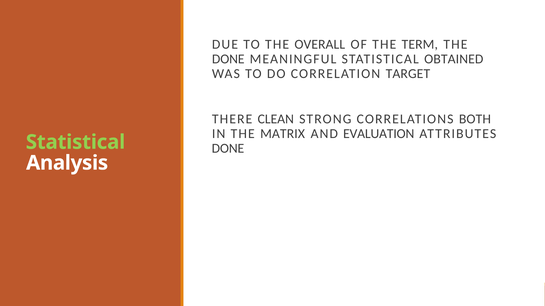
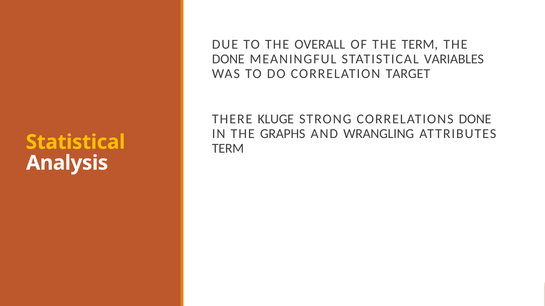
OBTAINED: OBTAINED -> VARIABLES (454, 59)
CLEAN: CLEAN -> KLUGE (276, 119)
CORRELATIONS BOTH: BOTH -> DONE (475, 119)
MATRIX: MATRIX -> GRAPHS (283, 134)
EVALUATION: EVALUATION -> WRANGLING (379, 134)
Statistical colour: light green -> yellow (75, 142)
DONE: DONE -> TERM (228, 149)
